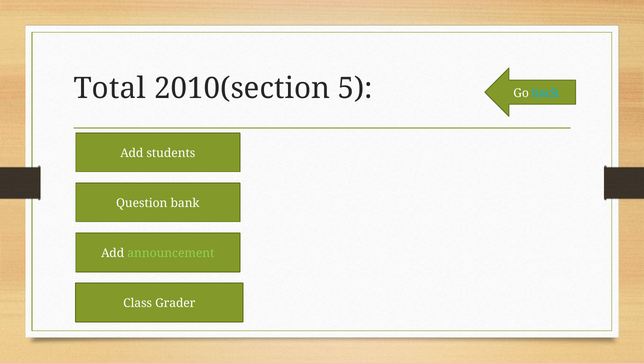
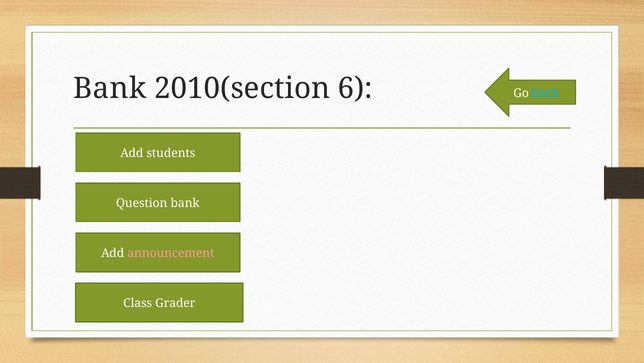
Total: Total -> Bank (110, 88)
5: 5 -> 6 (355, 88)
announcement colour: light green -> pink (171, 253)
